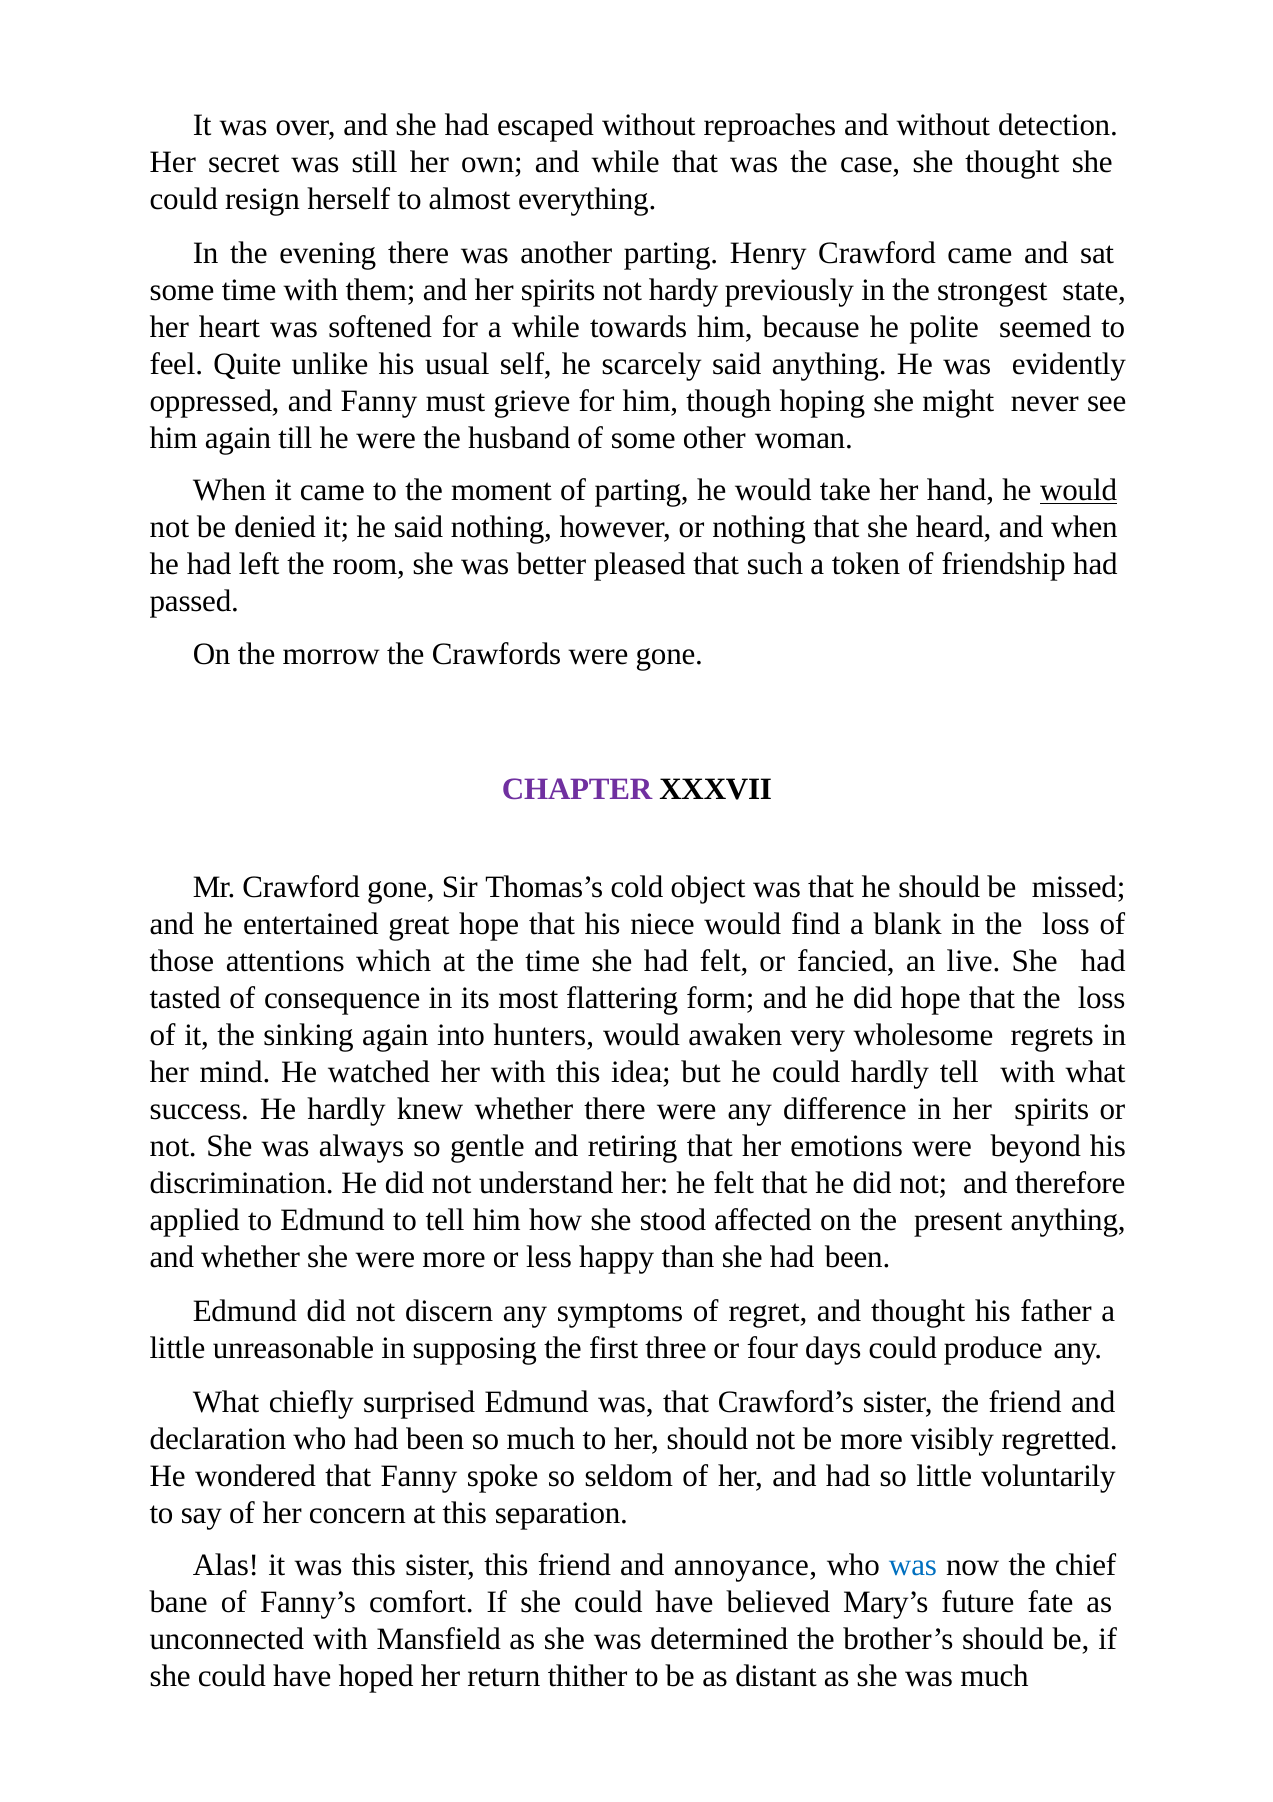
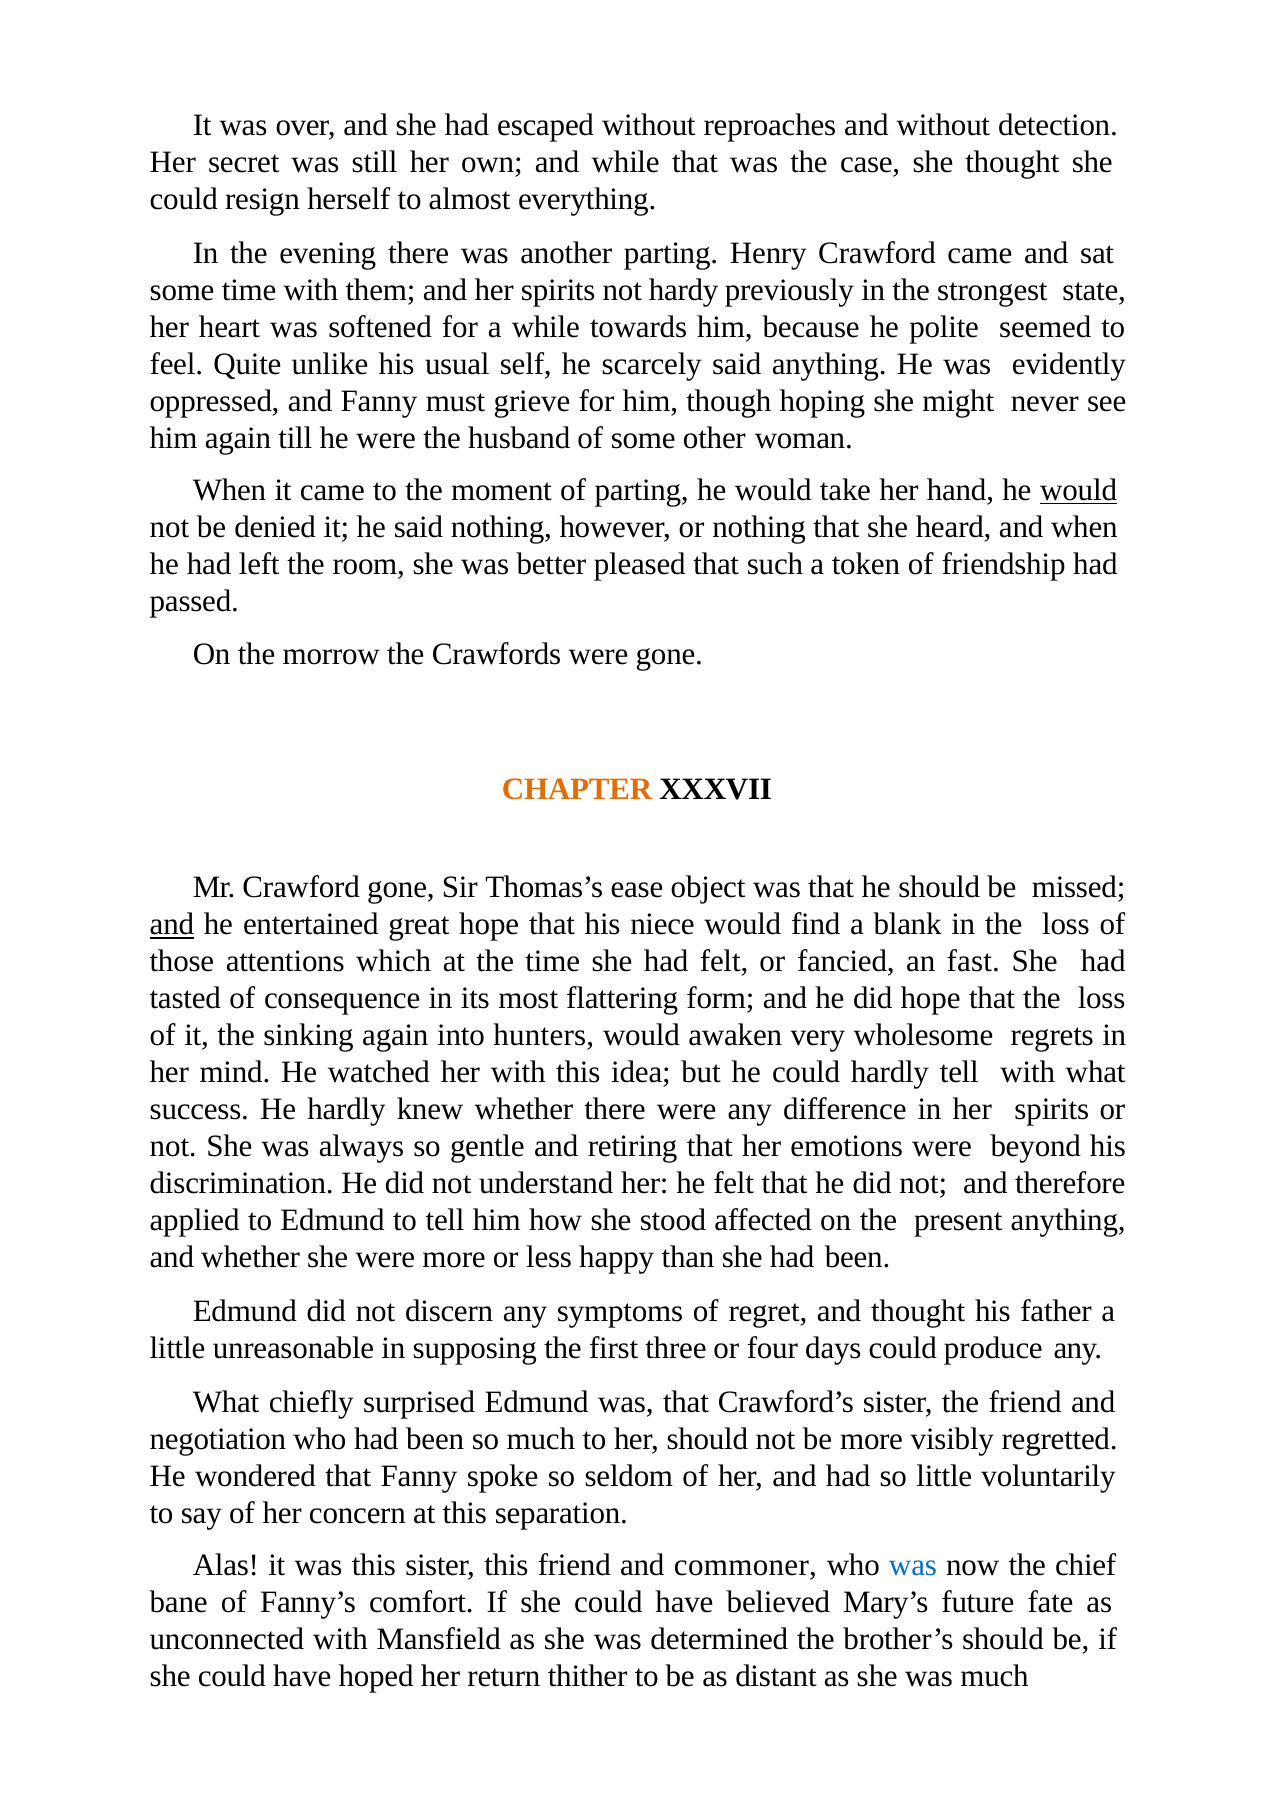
CHAPTER colour: purple -> orange (577, 789)
cold: cold -> ease (637, 887)
and underline: none -> present (172, 924)
live: live -> fast (973, 961)
declaration: declaration -> negotiation (218, 1438)
annoyance: annoyance -> commoner (745, 1565)
